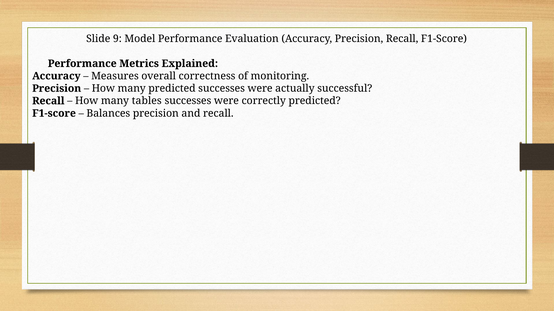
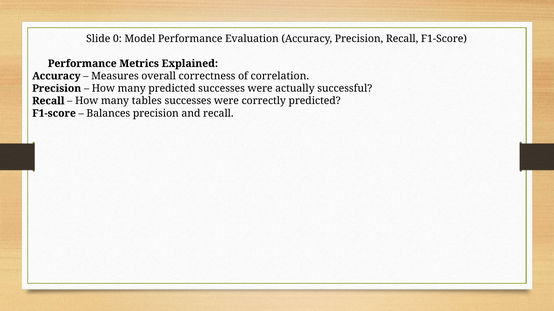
9: 9 -> 0 (117, 39)
monitoring: monitoring -> correlation (280, 76)
